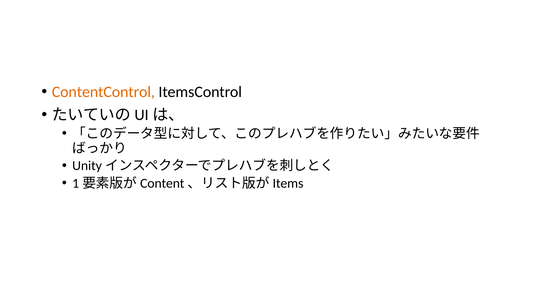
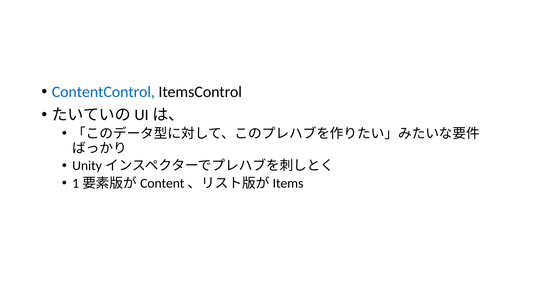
ContentControl colour: orange -> blue (103, 92)
